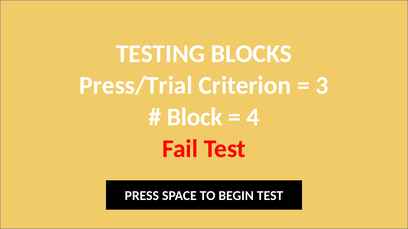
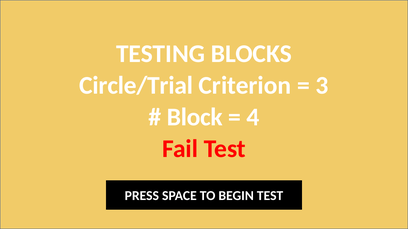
Press/Trial: Press/Trial -> Circle/Trial (136, 86)
